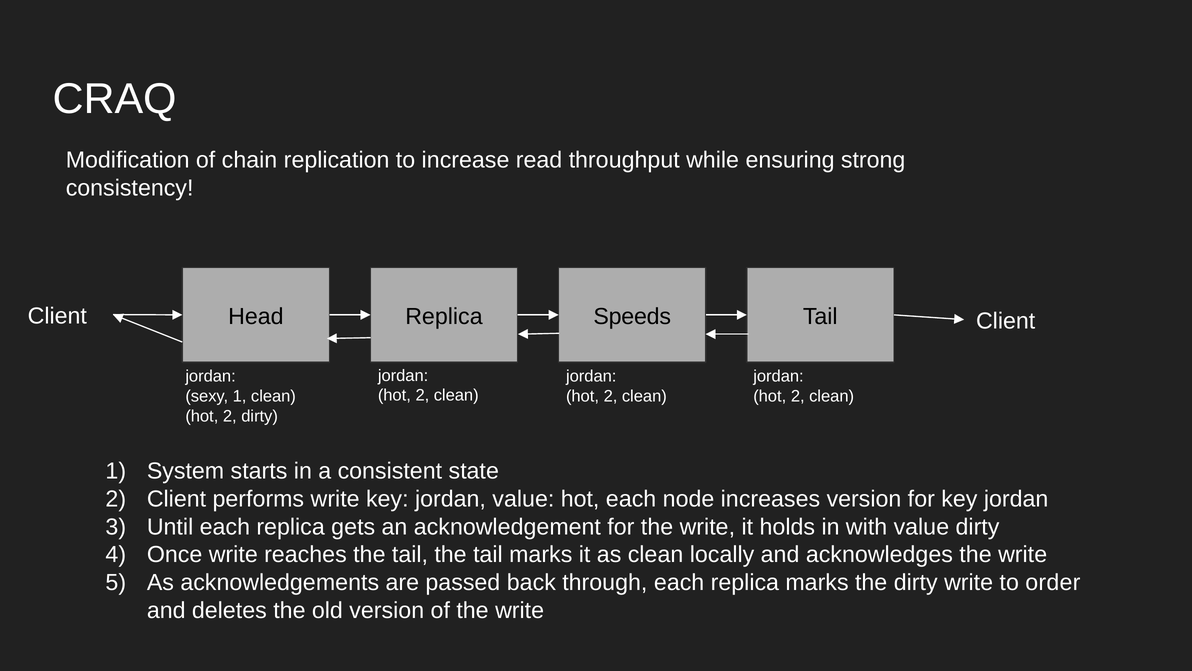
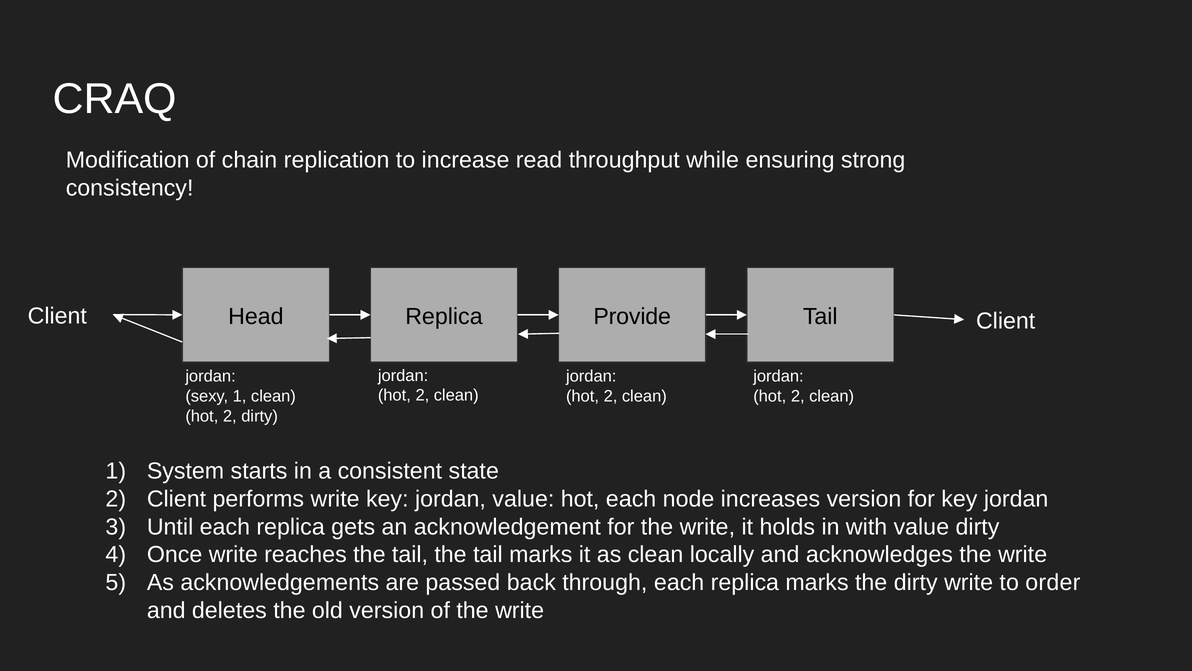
Speeds: Speeds -> Provide (632, 316)
